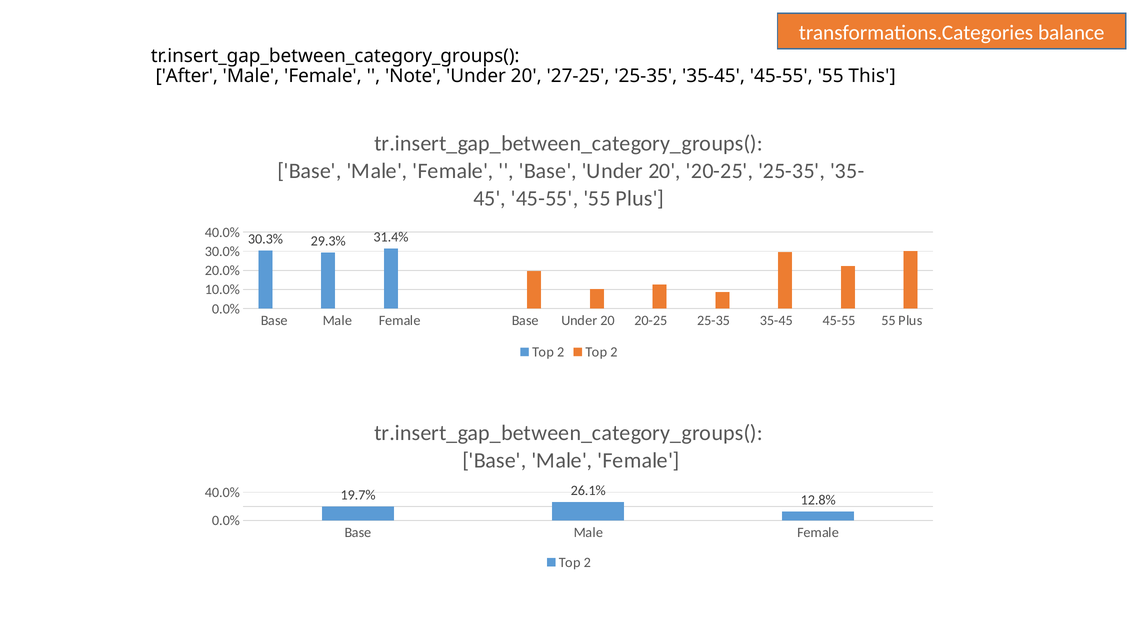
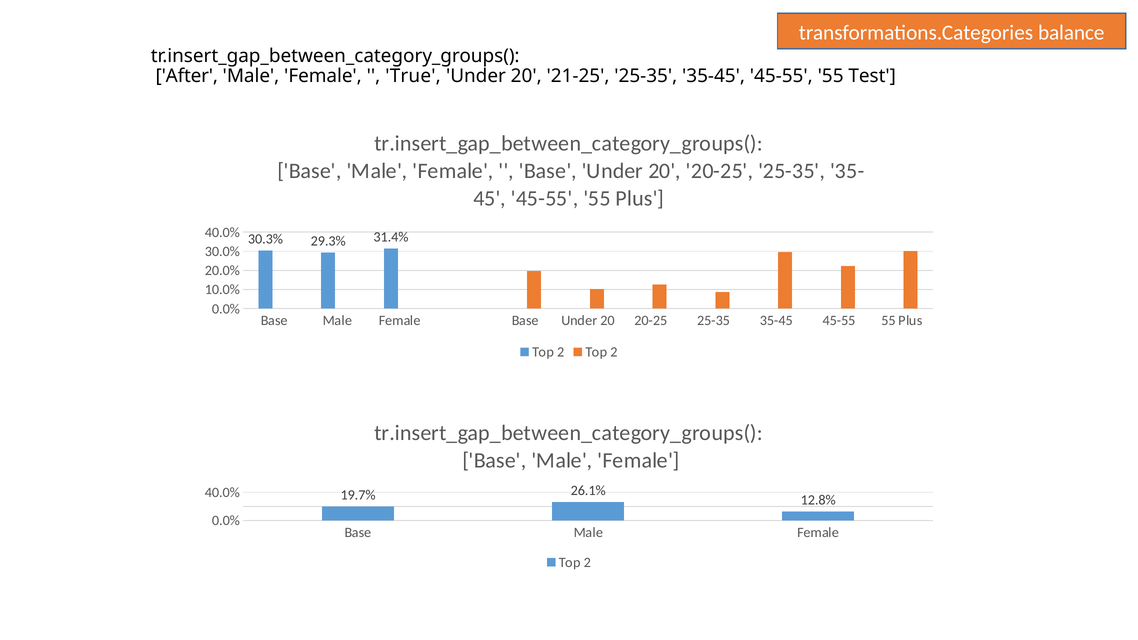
Note: Note -> True (413, 76)
27-25: 27-25 -> 21-25 (578, 76)
This: This -> Test (872, 76)
